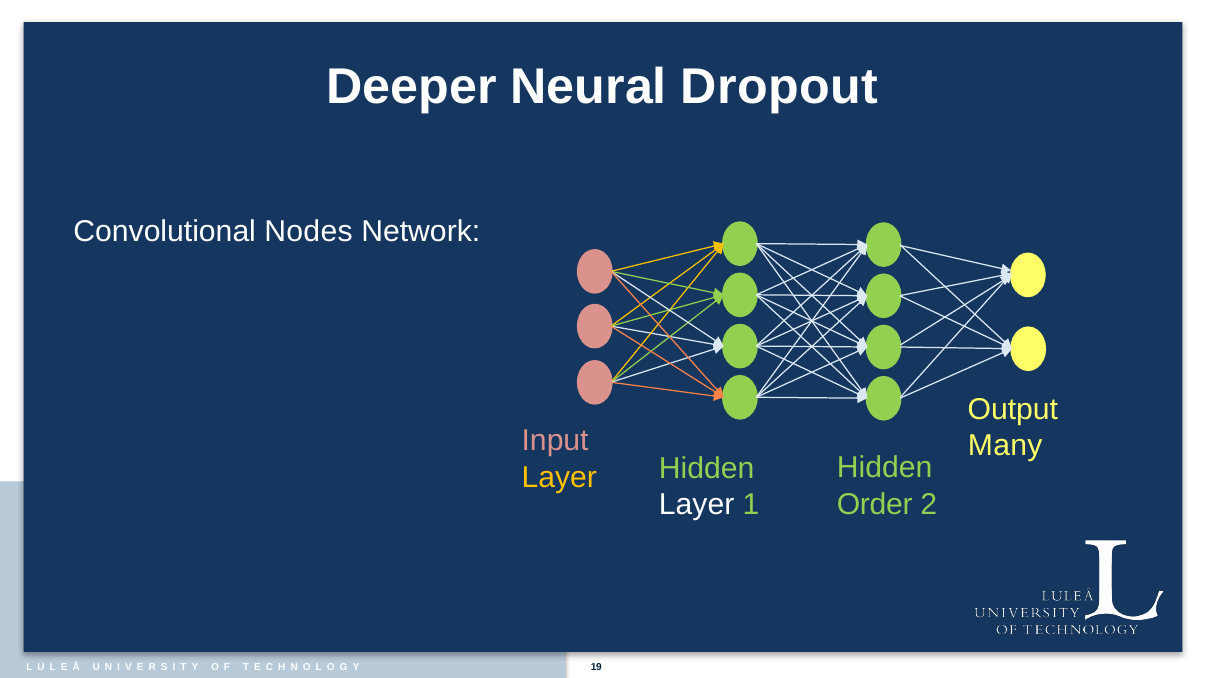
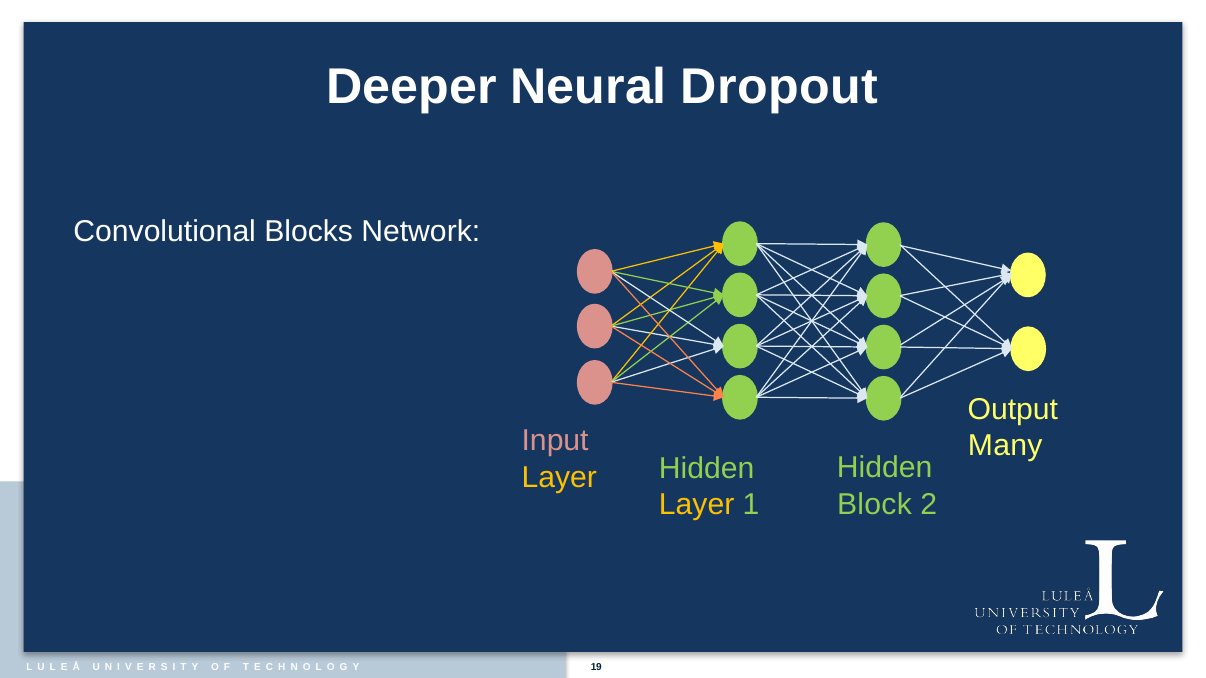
Nodes: Nodes -> Blocks (309, 232)
Order: Order -> Block (874, 504)
Layer colour: white -> yellow (697, 505)
